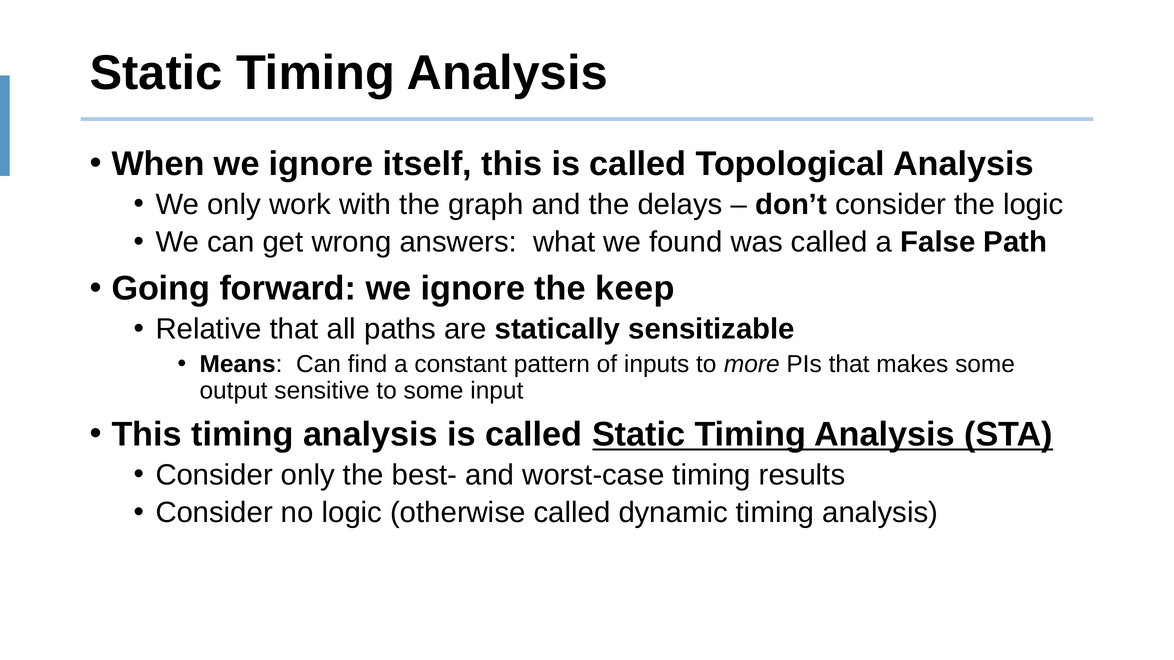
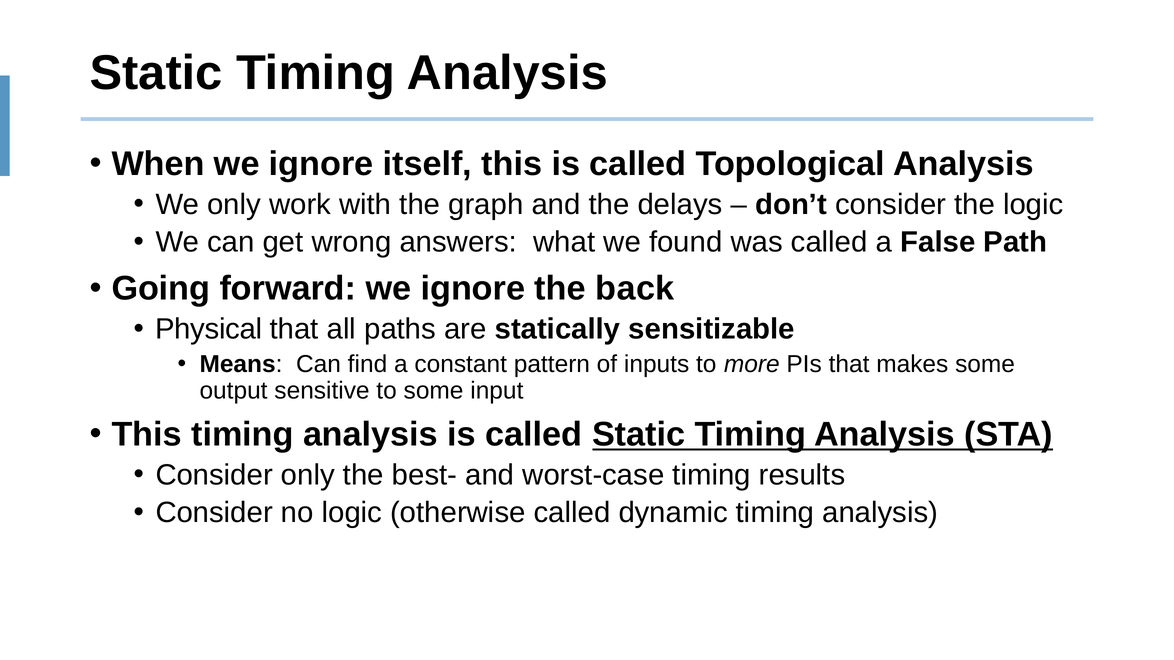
keep: keep -> back (635, 289)
Relative: Relative -> Physical (209, 329)
